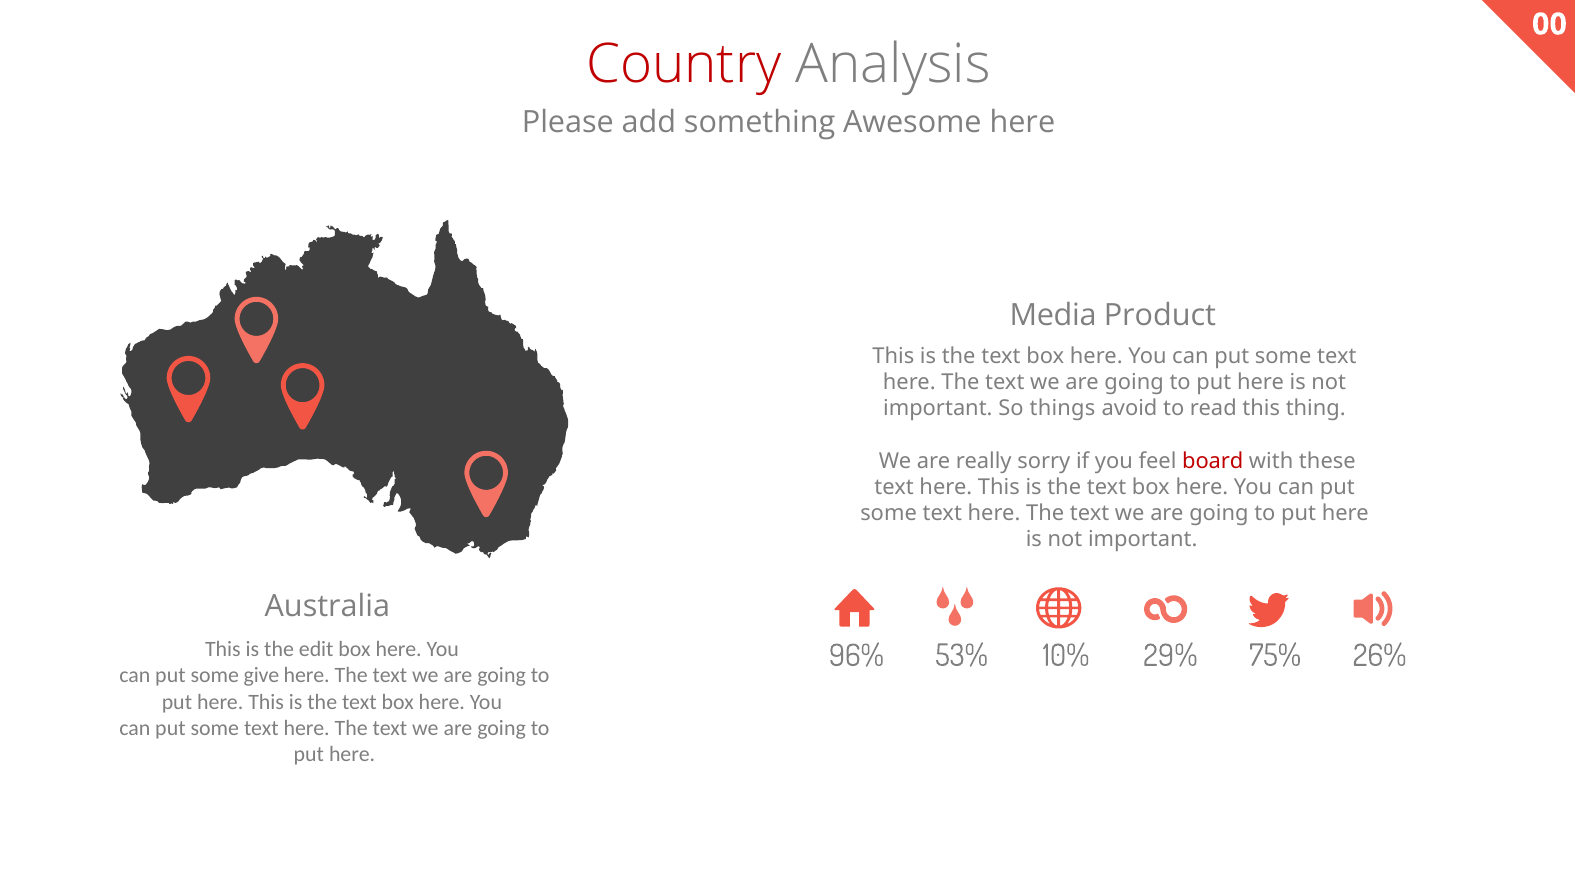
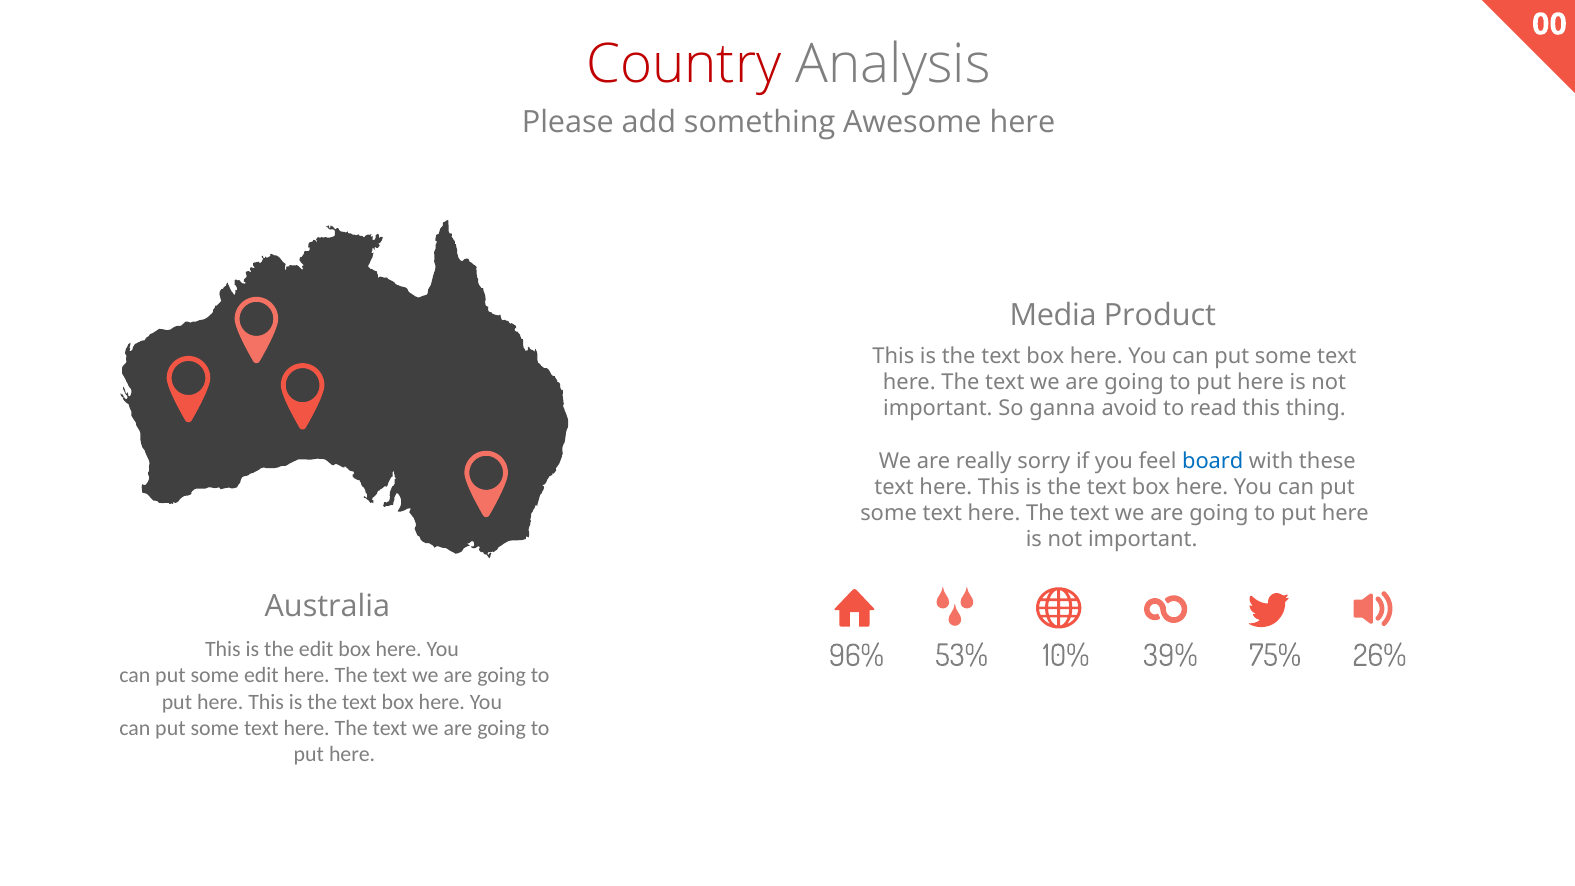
things: things -> ganna (1062, 408)
board colour: red -> blue (1213, 461)
29%: 29% -> 39% (1170, 656)
some give: give -> edit (261, 676)
